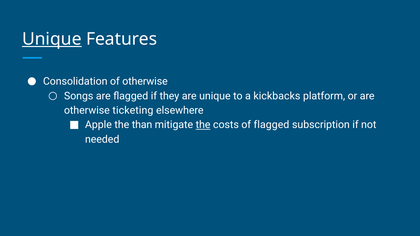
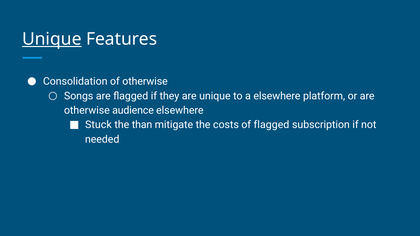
a kickbacks: kickbacks -> elsewhere (277, 96)
ticketing: ticketing -> audience (133, 111)
Apple: Apple -> Stuck (98, 125)
the underline: present -> none (203, 125)
